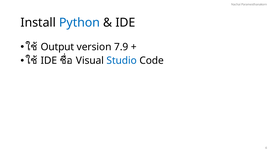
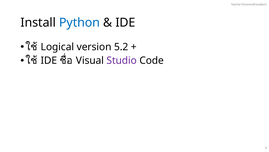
Output: Output -> Logical (57, 47)
7.9: 7.9 -> 5.2 (121, 47)
Studio colour: blue -> purple (122, 60)
